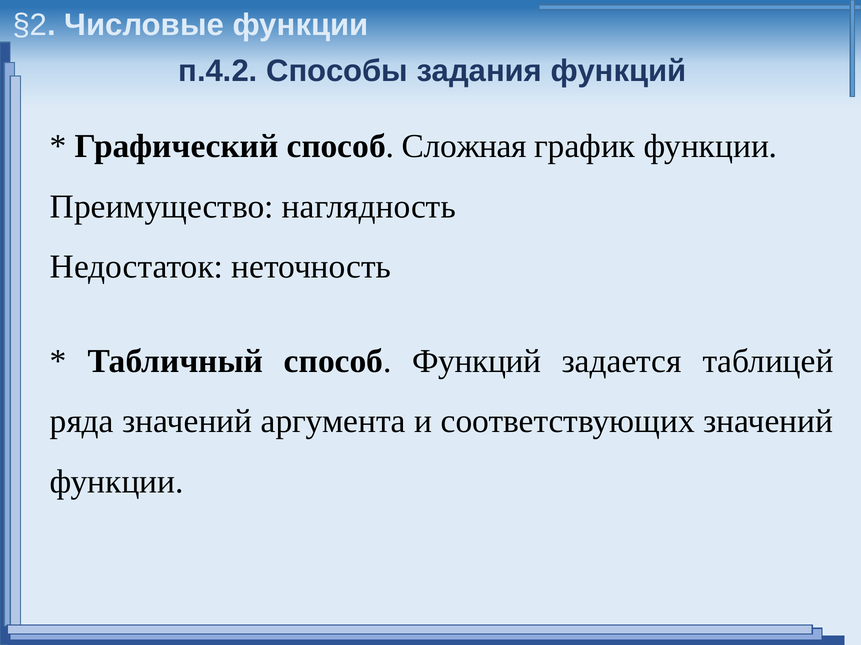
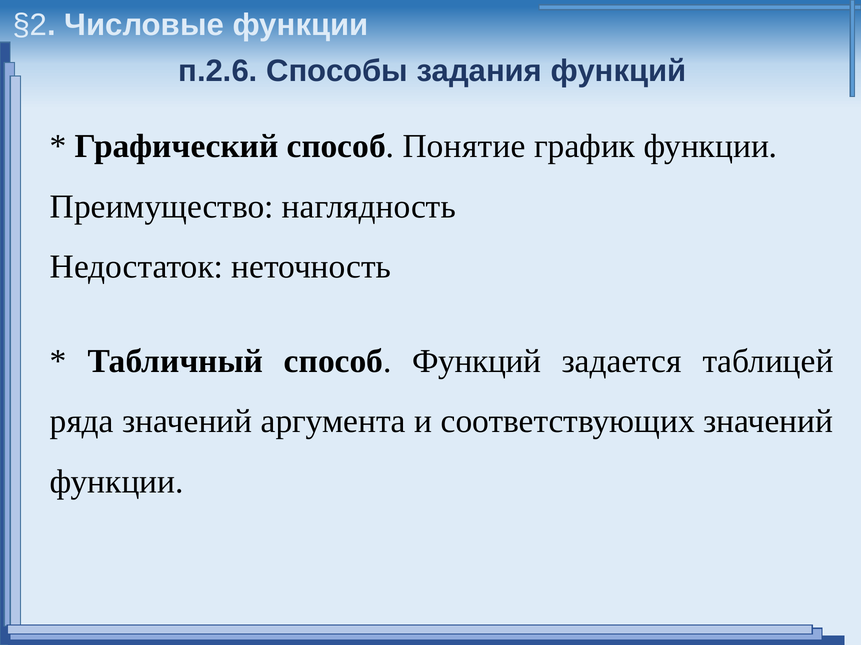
п.4.2: п.4.2 -> п.2.6 (218, 71)
Сложная: Сложная -> Понятие (464, 146)
